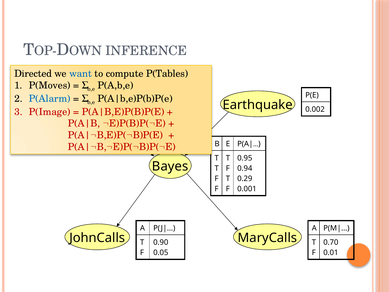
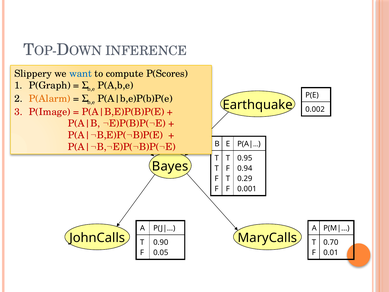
Directed: Directed -> Slippery (33, 74)
P(Tables: P(Tables -> P(Scores (167, 74)
P(Moves: P(Moves -> P(Graph (50, 85)
P(Alarm colour: blue -> orange (50, 98)
